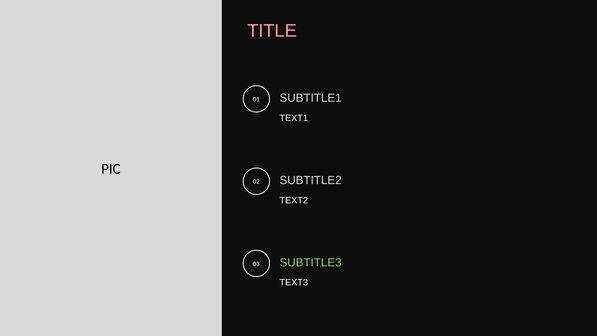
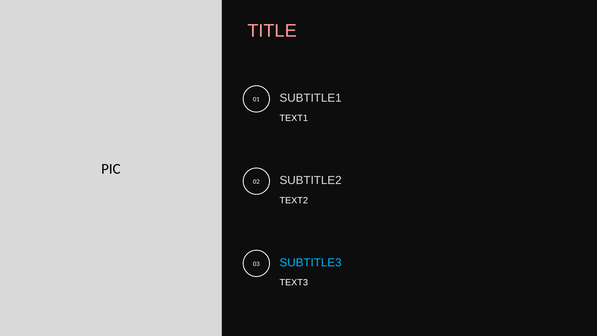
SUBTITLE3 colour: light green -> light blue (311, 262)
